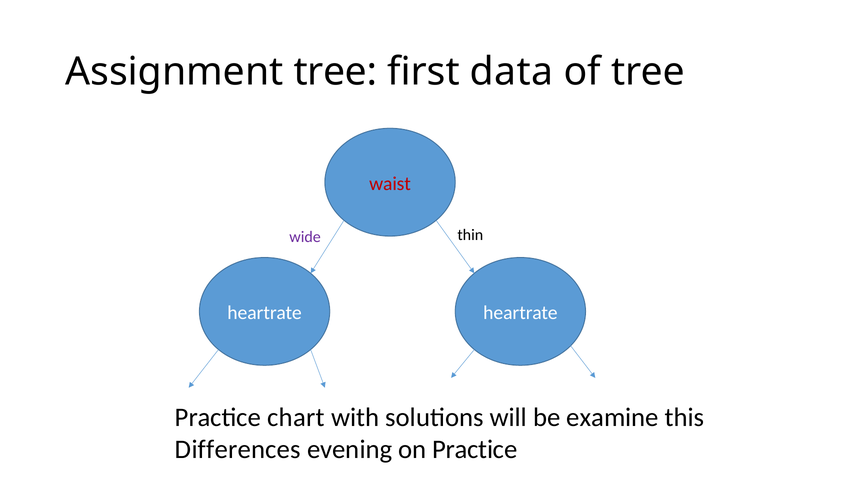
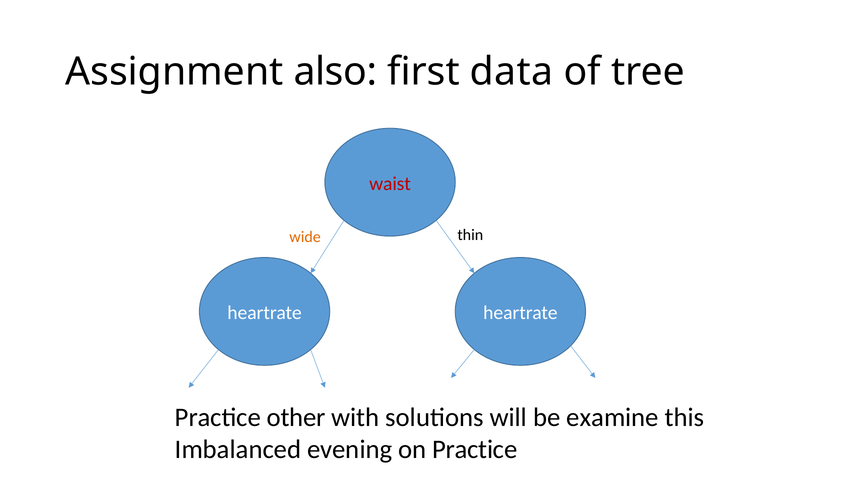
Assignment tree: tree -> also (335, 72)
wide colour: purple -> orange (305, 237)
chart: chart -> other (296, 418)
Differences: Differences -> Imbalanced (238, 450)
